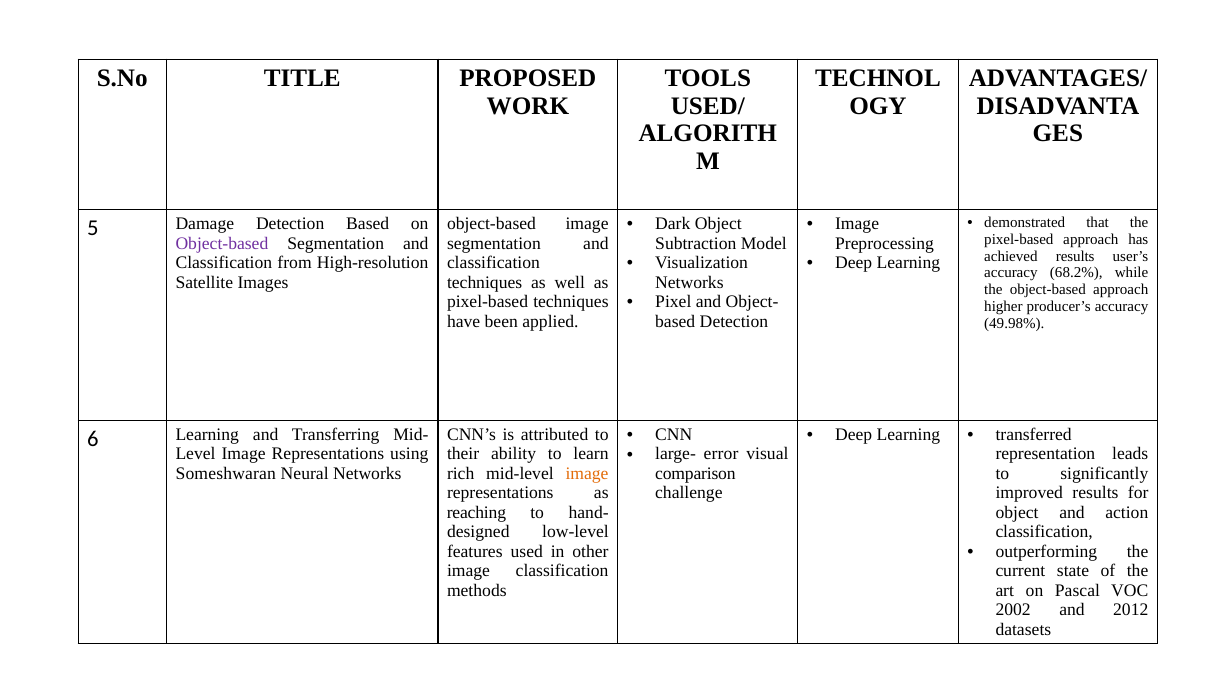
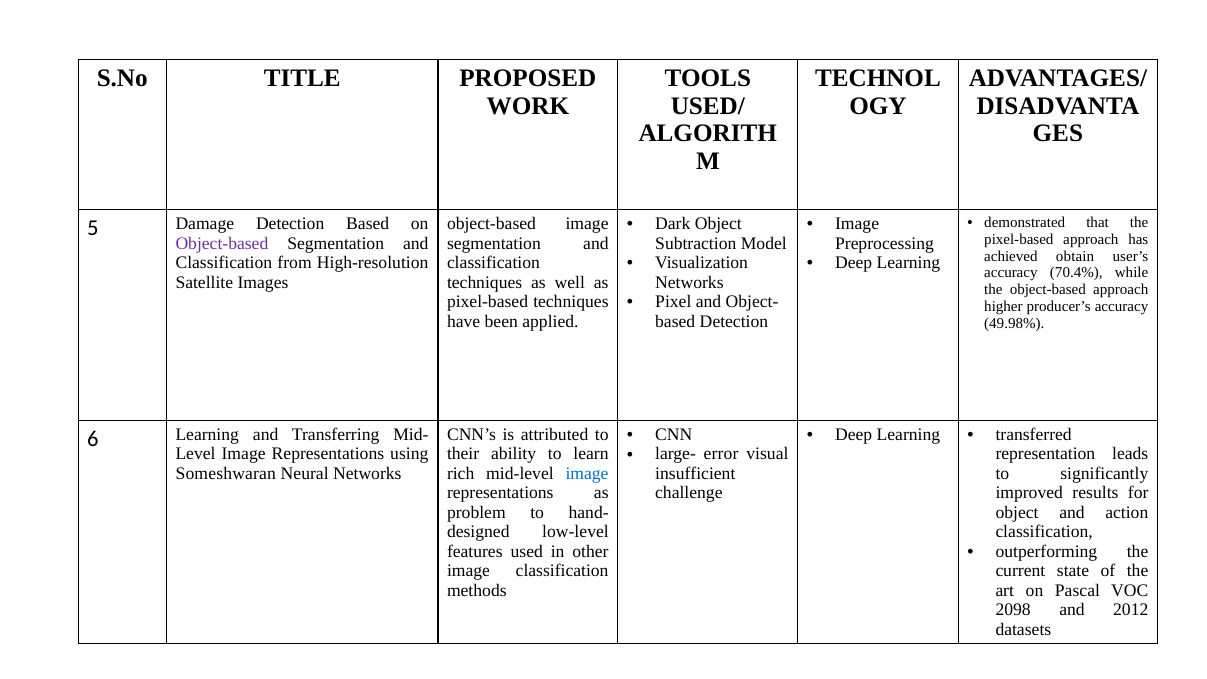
achieved results: results -> obtain (1075, 256)
68.2%: 68.2% -> 70.4% (1076, 273)
image colour: orange -> blue (587, 473)
comparison: comparison -> insufficient (695, 473)
reaching: reaching -> problem (476, 512)
2002: 2002 -> 2098 (1013, 610)
